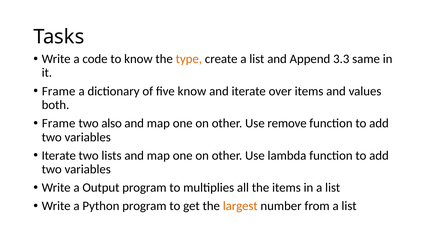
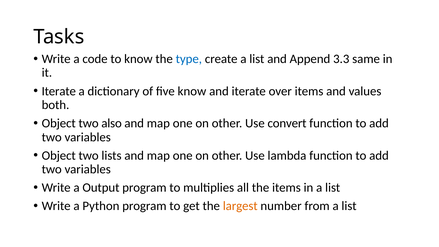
type colour: orange -> blue (189, 59)
Frame: Frame -> Iterate (59, 91)
Frame: Frame -> Object (59, 123)
remove: remove -> convert (287, 123)
Iterate: Iterate -> Object (59, 155)
